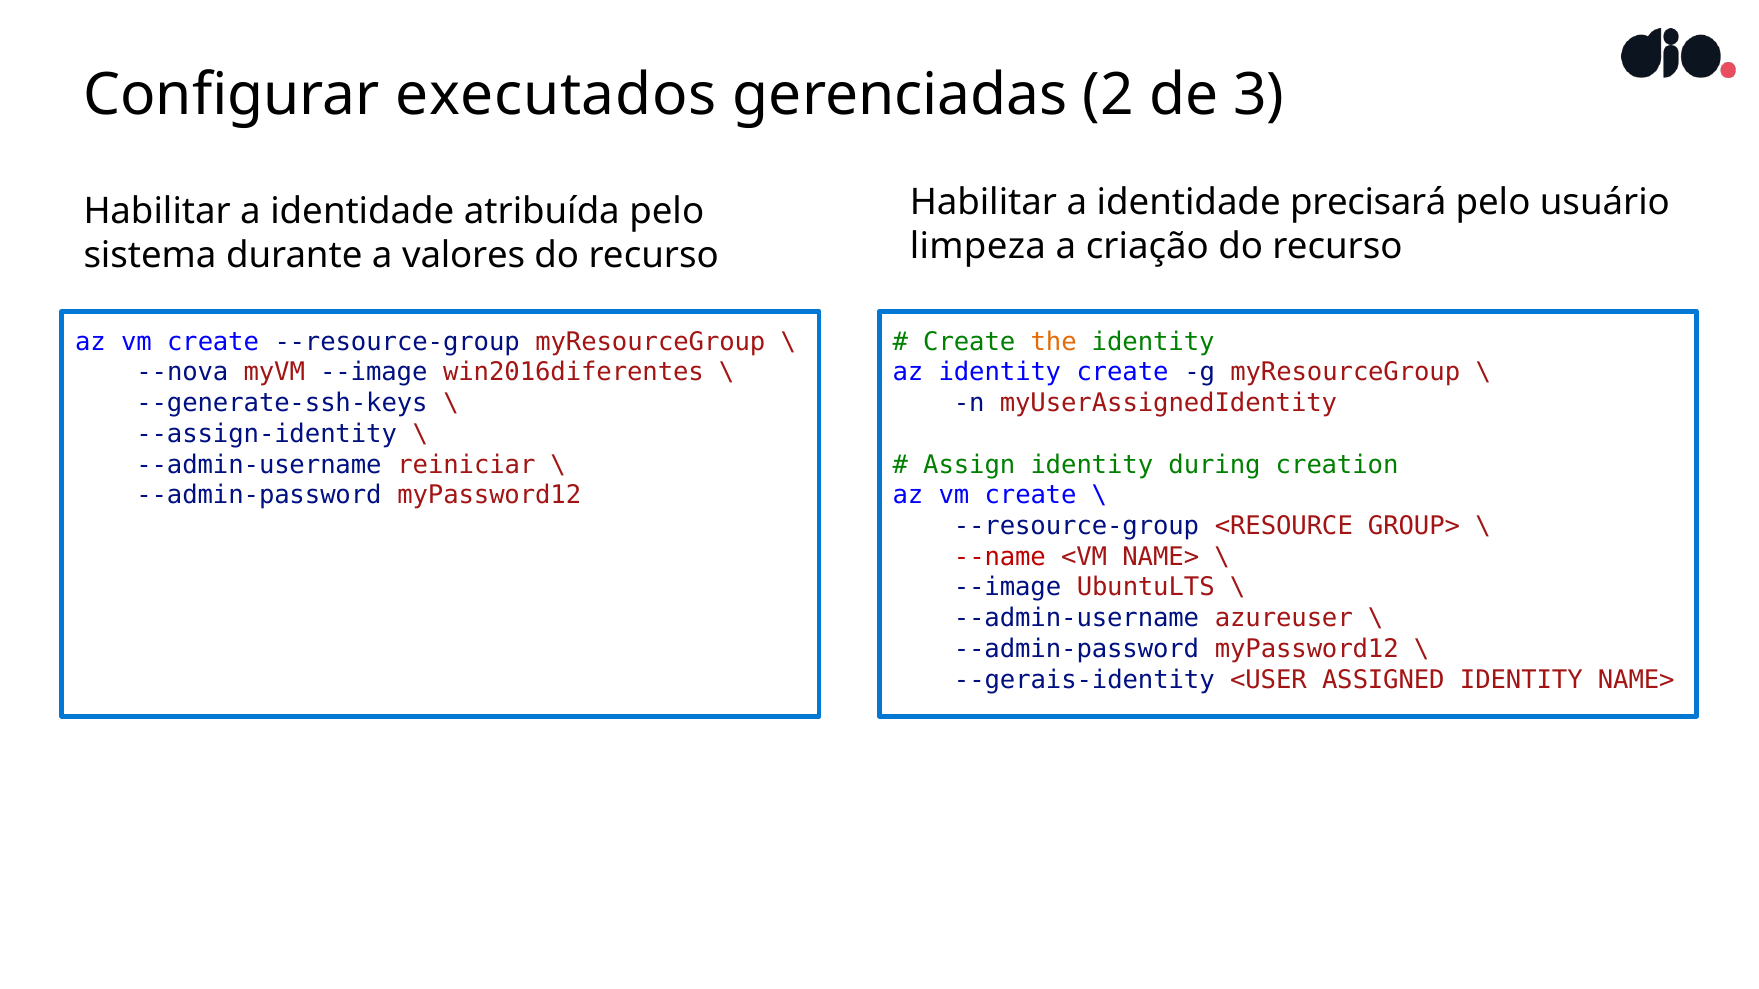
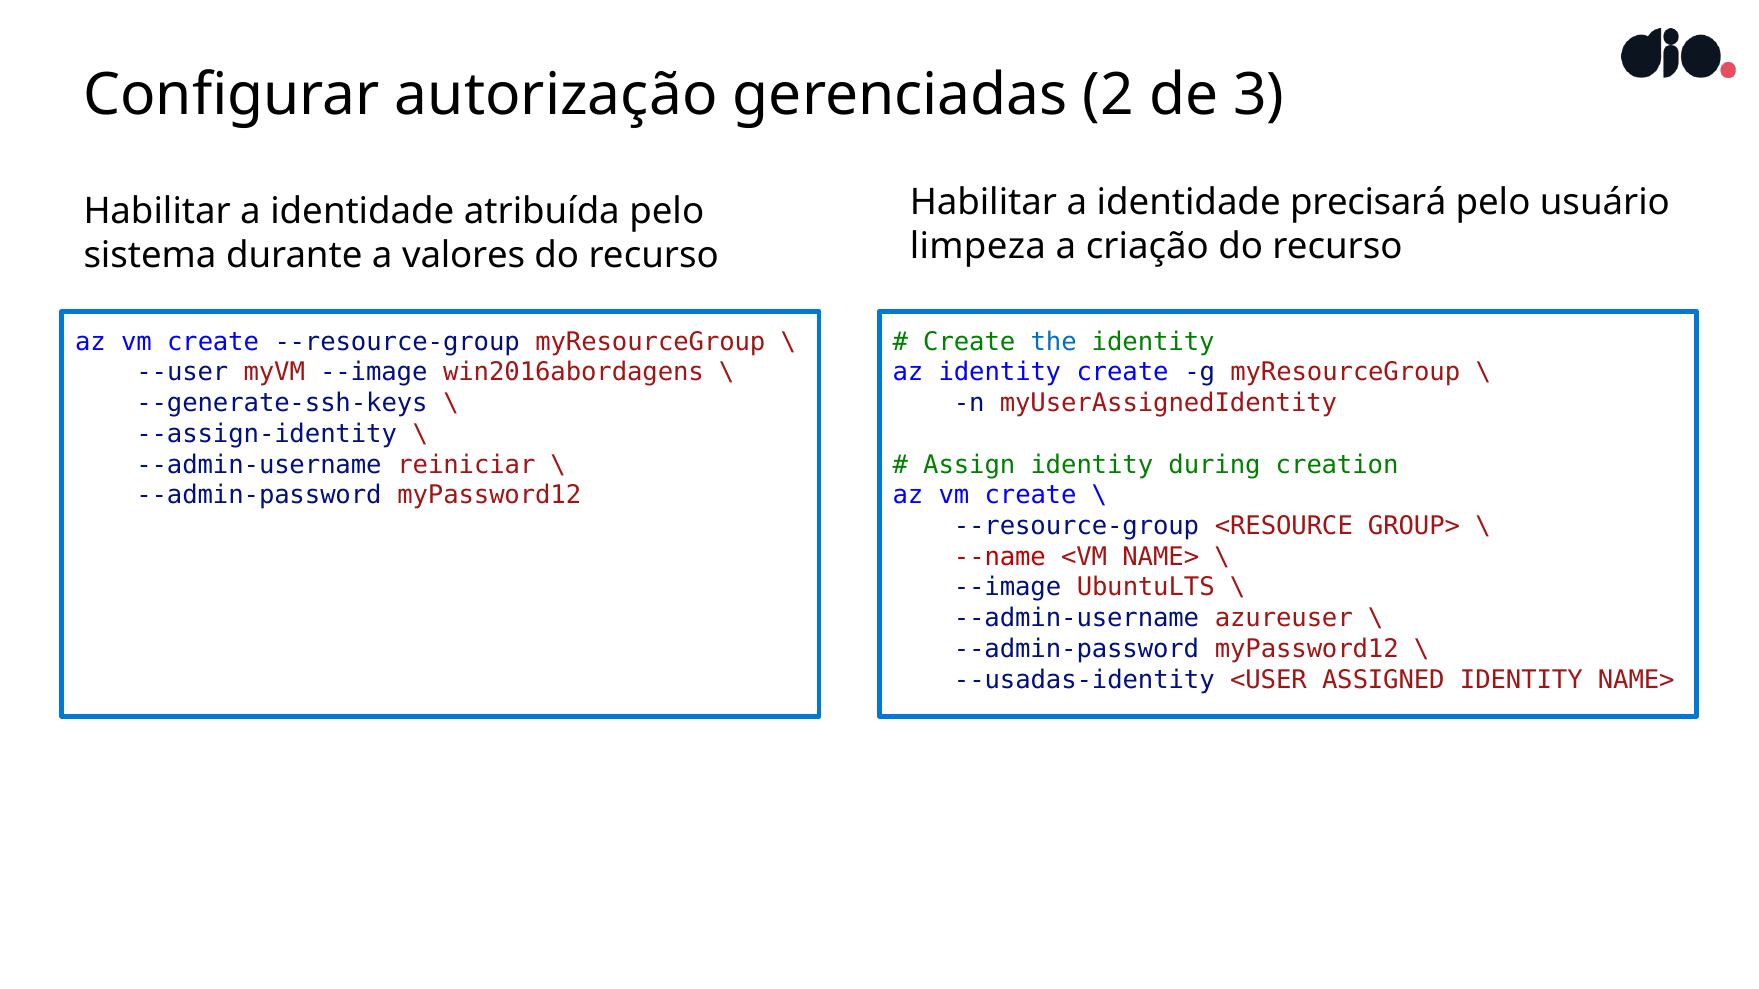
executados: executados -> autorização (556, 95)
the colour: orange -> blue (1054, 342)
--nova: --nova -> --user (182, 373)
win2016diferentes: win2016diferentes -> win2016abordagens (573, 373)
--gerais-identity: --gerais-identity -> --usadas-identity (1084, 680)
